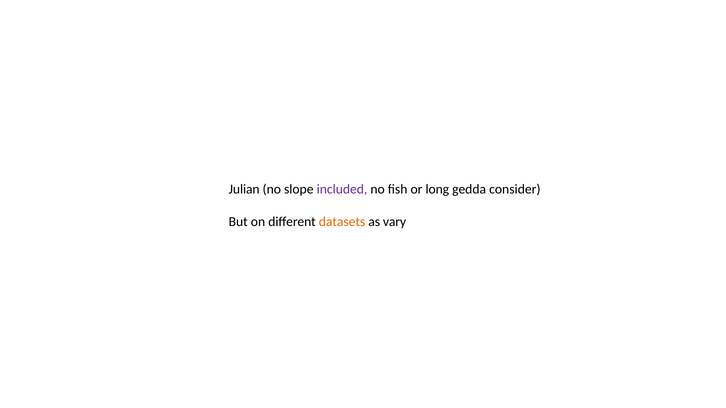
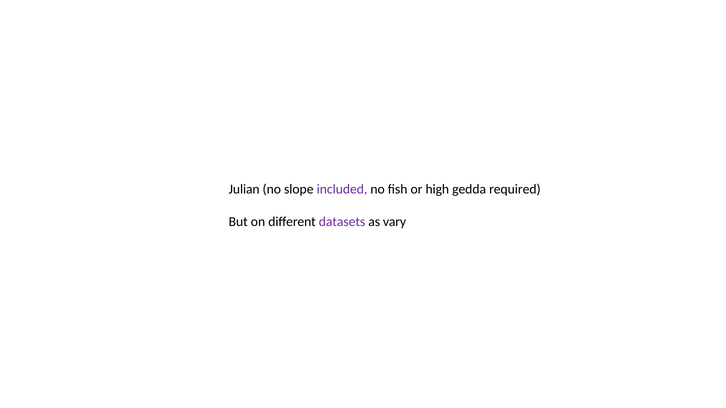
long: long -> high (437, 189)
consider: consider -> required (515, 189)
datasets colour: orange -> purple (342, 222)
